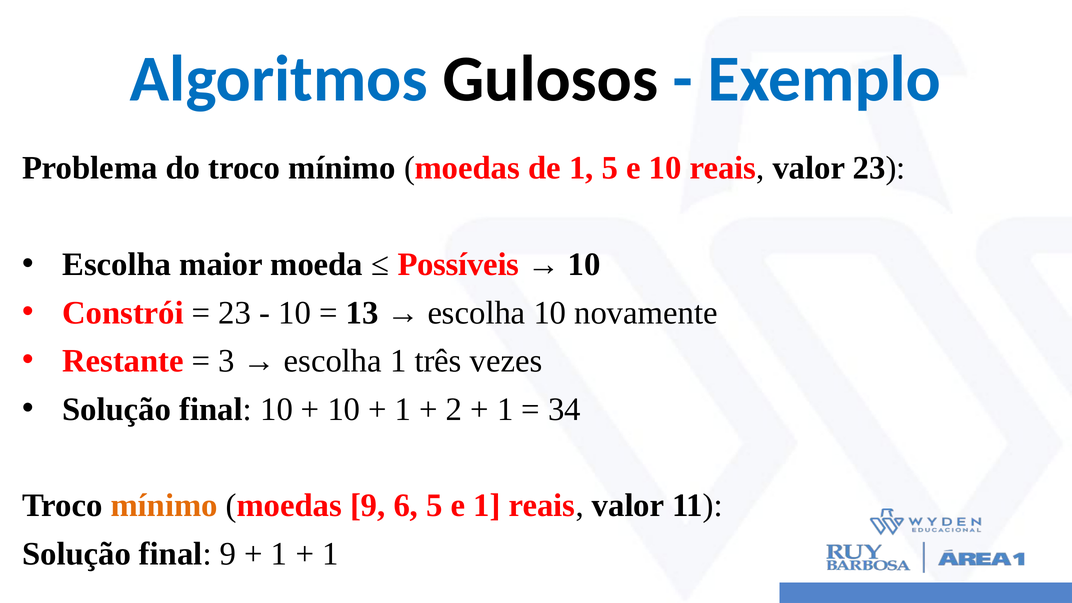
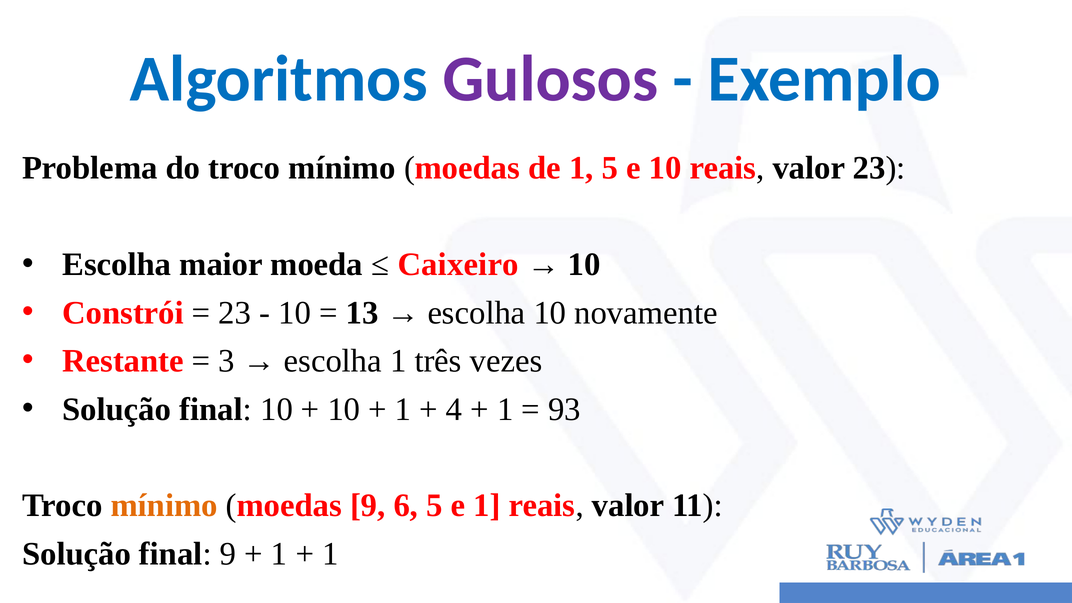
Gulosos colour: black -> purple (550, 79)
Possíveis: Possíveis -> Caixeiro (458, 264)
2: 2 -> 4 (454, 409)
34: 34 -> 93 (564, 409)
